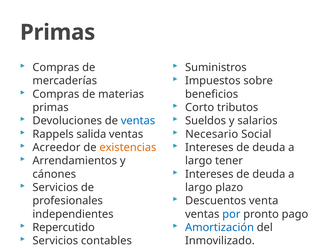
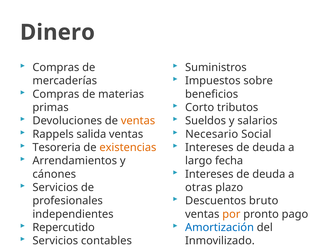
Primas: Primas -> Dinero (57, 32)
ventas colour: blue -> orange (138, 121)
Acreedor: Acreedor -> Tesoreria (57, 147)
tener: tener -> fecha (229, 161)
largo: largo -> otras (199, 187)
venta: venta -> bruto (264, 201)
por colour: blue -> orange (231, 214)
